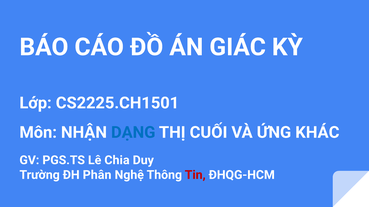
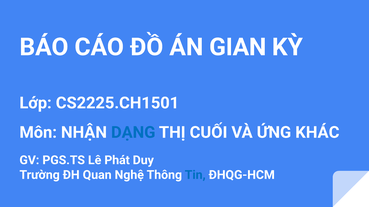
GIÁC: GIÁC -> GIAN (238, 47)
Chia: Chia -> Phát (117, 161)
Phân: Phân -> Quan (97, 175)
Tin colour: red -> blue (195, 175)
